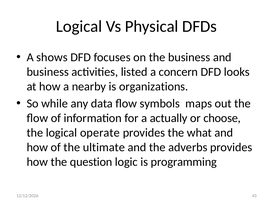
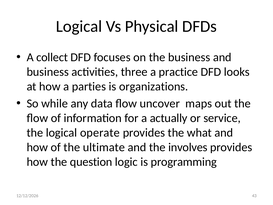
shows: shows -> collect (52, 57)
listed: listed -> three (134, 72)
concern: concern -> practice (178, 72)
nearby: nearby -> parties (89, 86)
symbols: symbols -> uncover (160, 103)
choose: choose -> service (222, 118)
adverbs: adverbs -> involves (188, 147)
